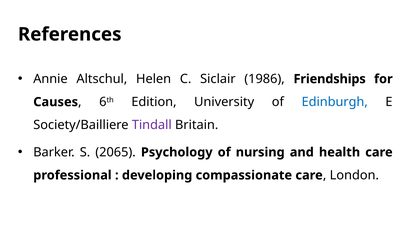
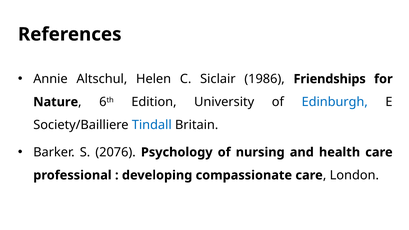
Causes: Causes -> Nature (56, 102)
Tindall colour: purple -> blue (152, 125)
2065: 2065 -> 2076 (116, 152)
